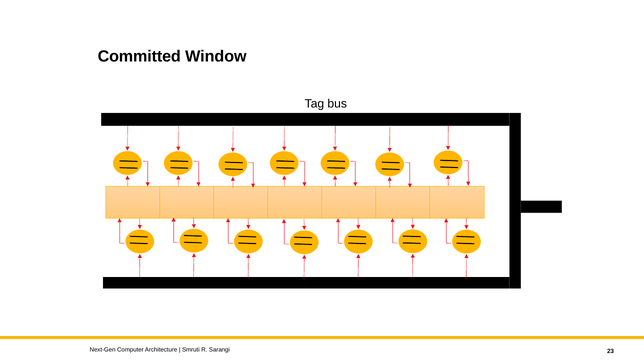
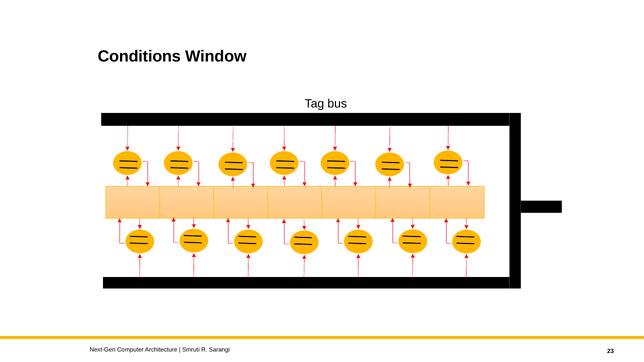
Committed: Committed -> Conditions (139, 56)
